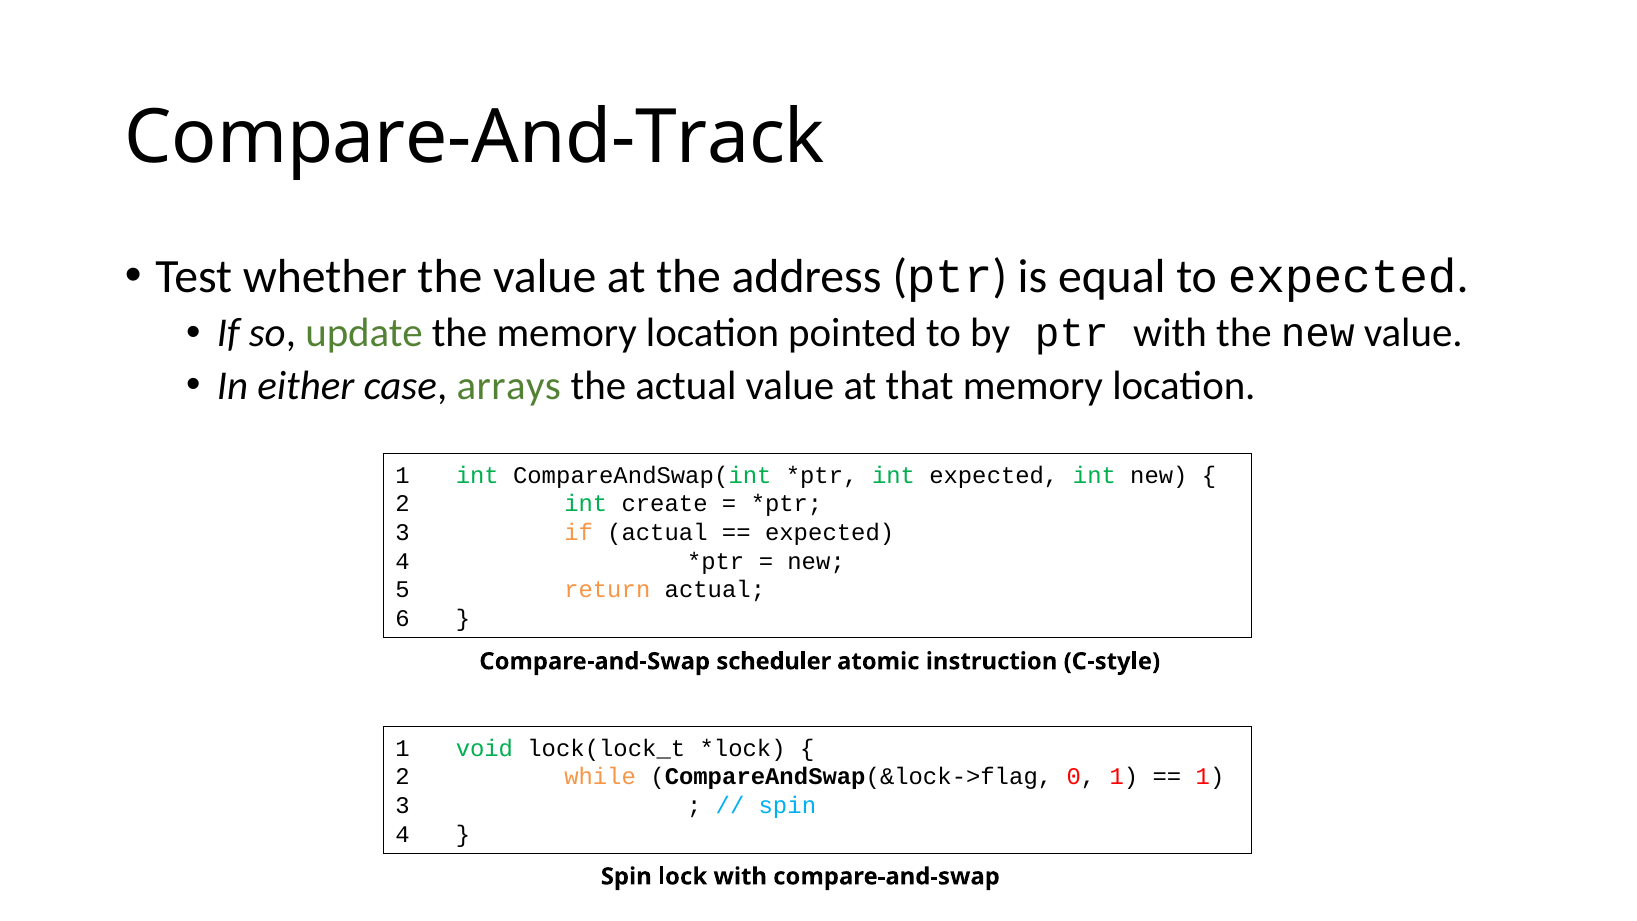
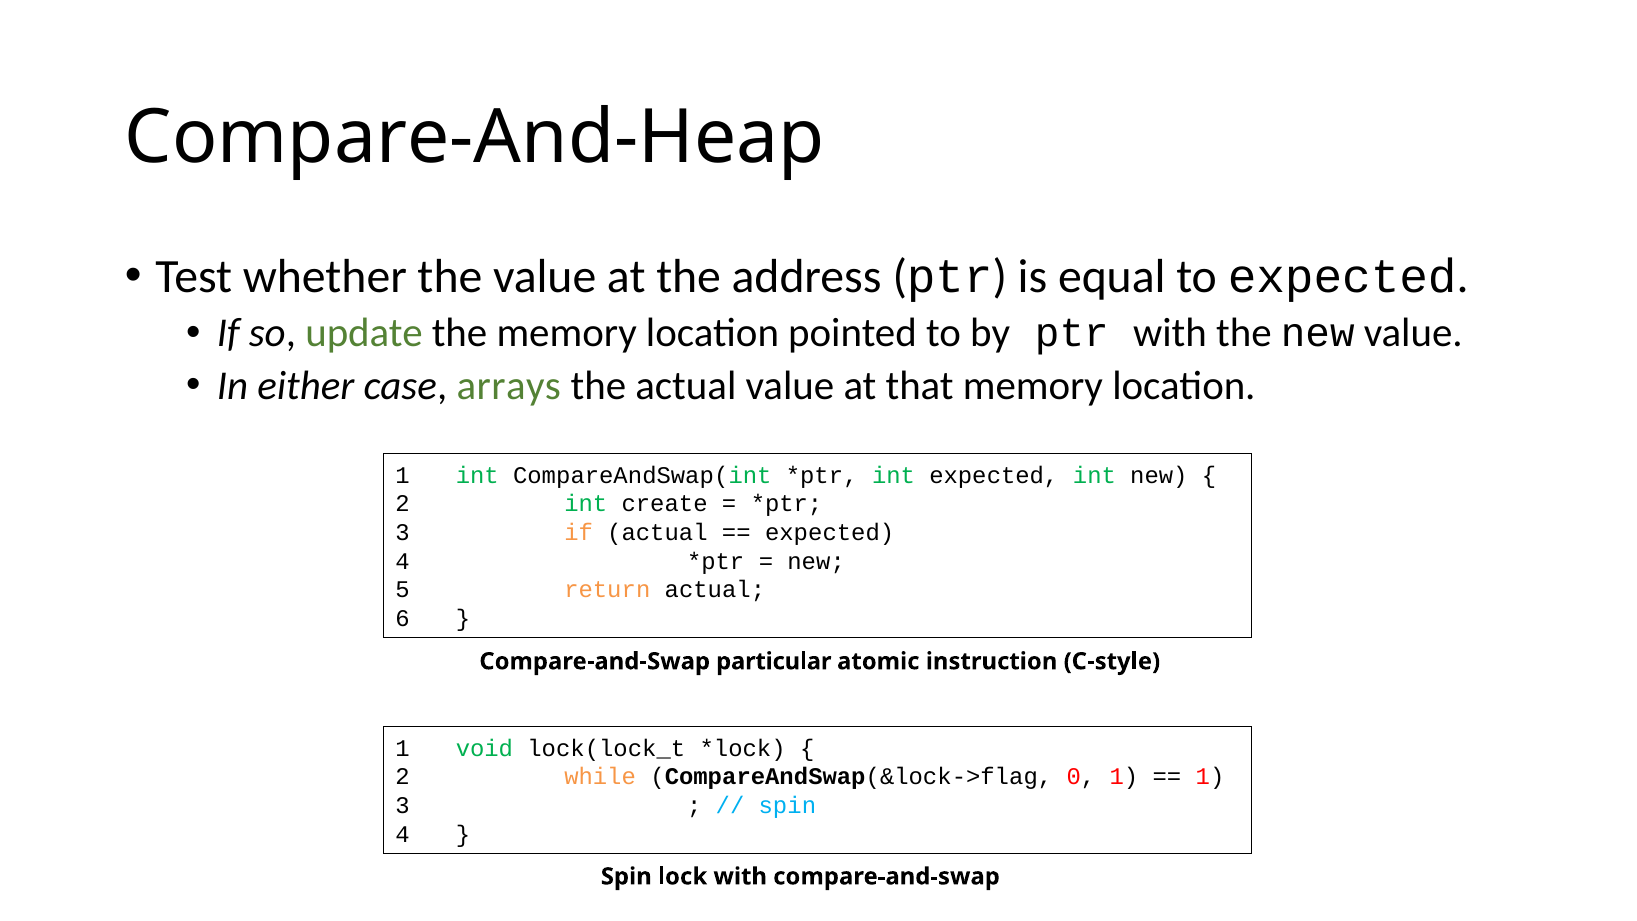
Compare-And-Track: Compare-And-Track -> Compare-And-Heap (475, 138)
scheduler: scheduler -> particular (774, 661)
